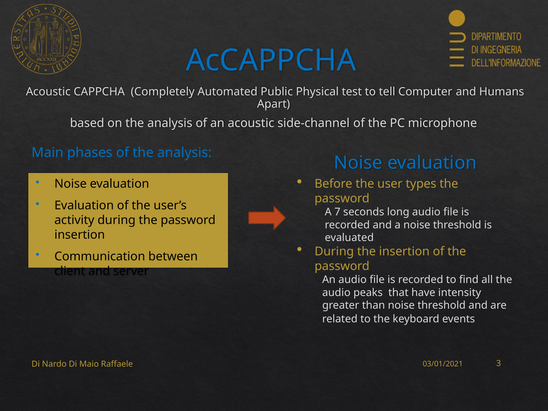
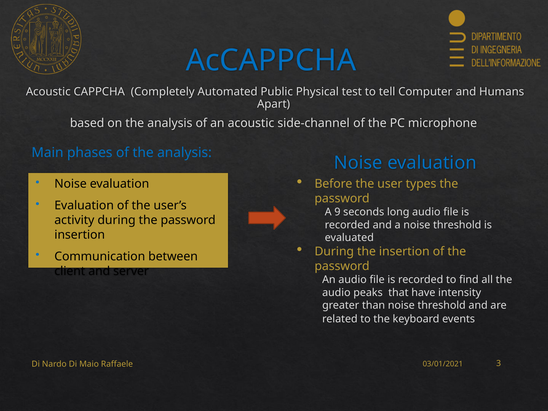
7: 7 -> 9 (337, 212)
